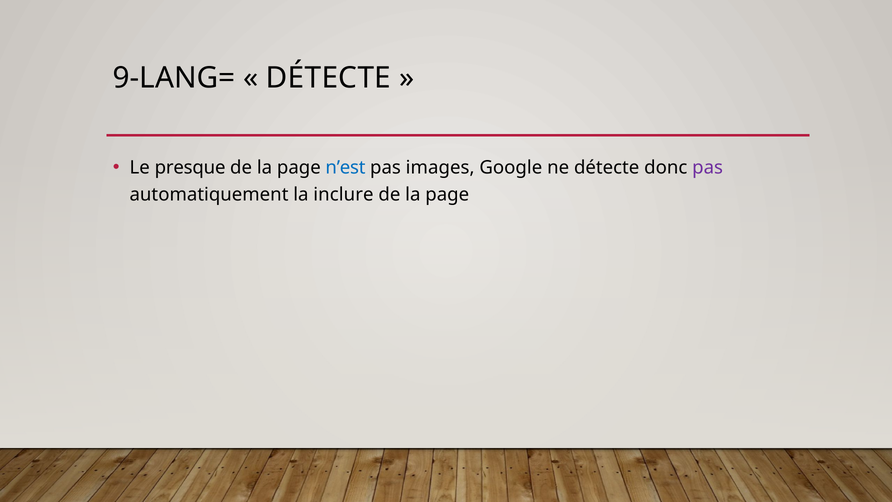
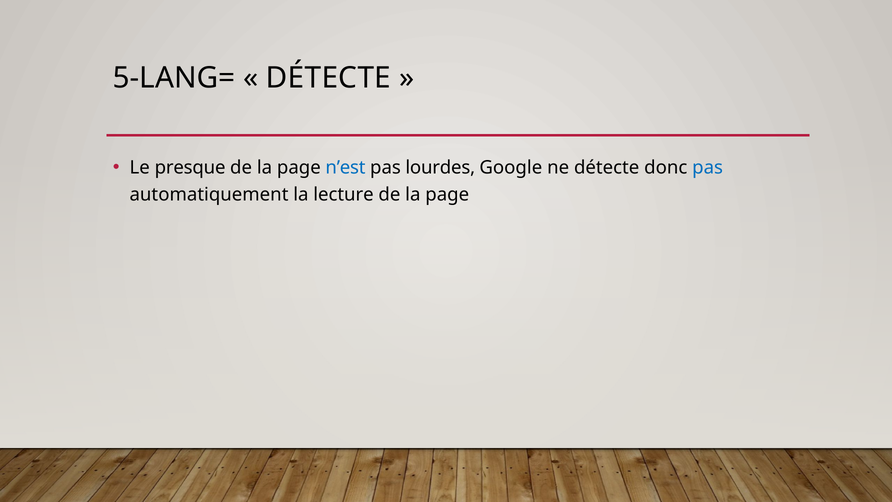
9-LANG=: 9-LANG= -> 5-LANG= (174, 78)
images: images -> lourdes (440, 168)
pas colour: purple -> blue (708, 168)
inclure: inclure -> lecture (344, 194)
